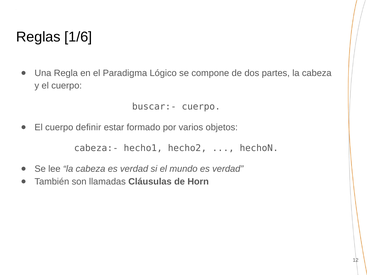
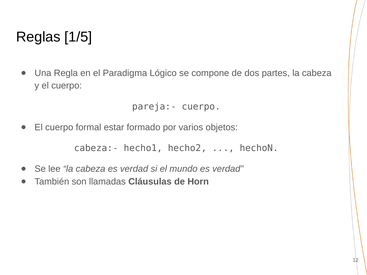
1/6: 1/6 -> 1/5 (78, 37)
buscar:-: buscar:- -> pareja:- (154, 107)
definir: definir -> formal (89, 127)
